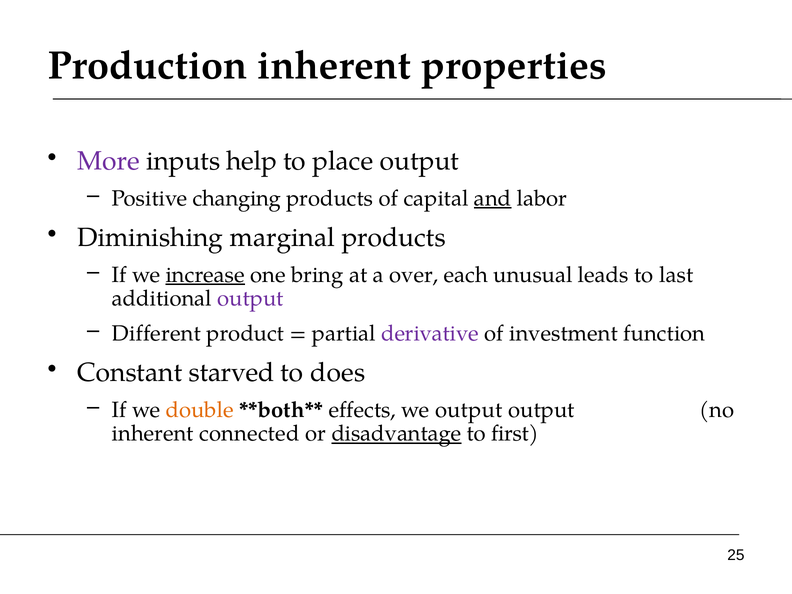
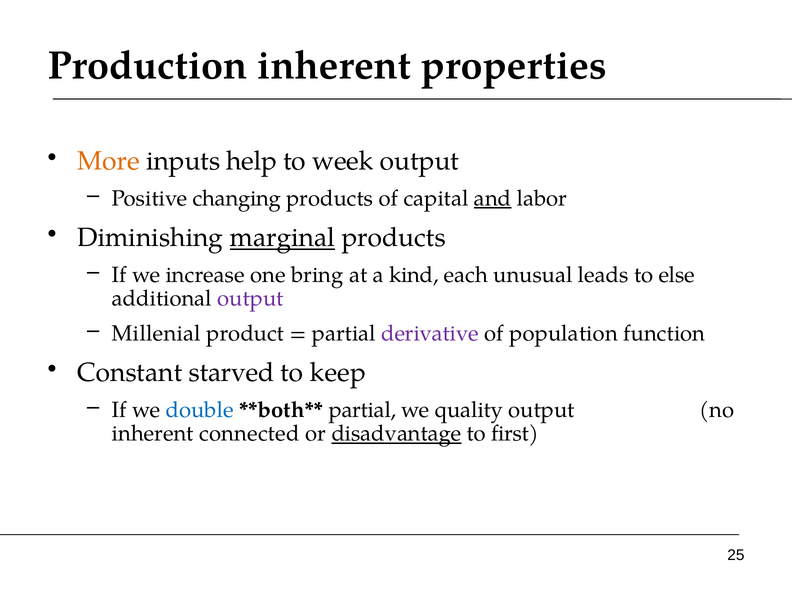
More colour: purple -> orange (108, 161)
place: place -> week (343, 161)
marginal underline: none -> present (282, 238)
increase underline: present -> none (205, 275)
over: over -> kind (414, 275)
last: last -> else (677, 275)
Different: Different -> Millenial (156, 333)
investment: investment -> population (563, 333)
does: does -> keep (338, 373)
double colour: orange -> blue (200, 410)
effects: effects -> partial (362, 410)
we output: output -> quality (469, 410)
